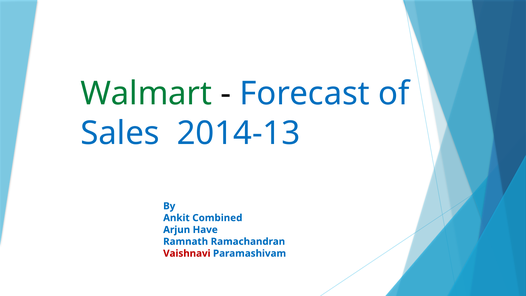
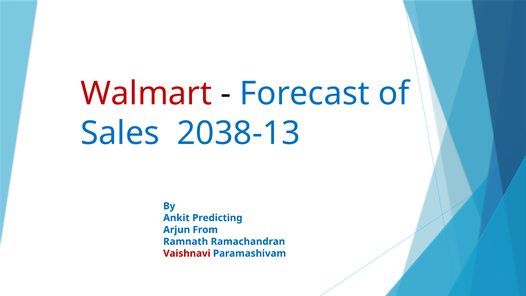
Walmart colour: green -> red (146, 94)
2014-13: 2014-13 -> 2038-13 (239, 133)
Combined: Combined -> Predicting (217, 218)
Have: Have -> From (205, 230)
